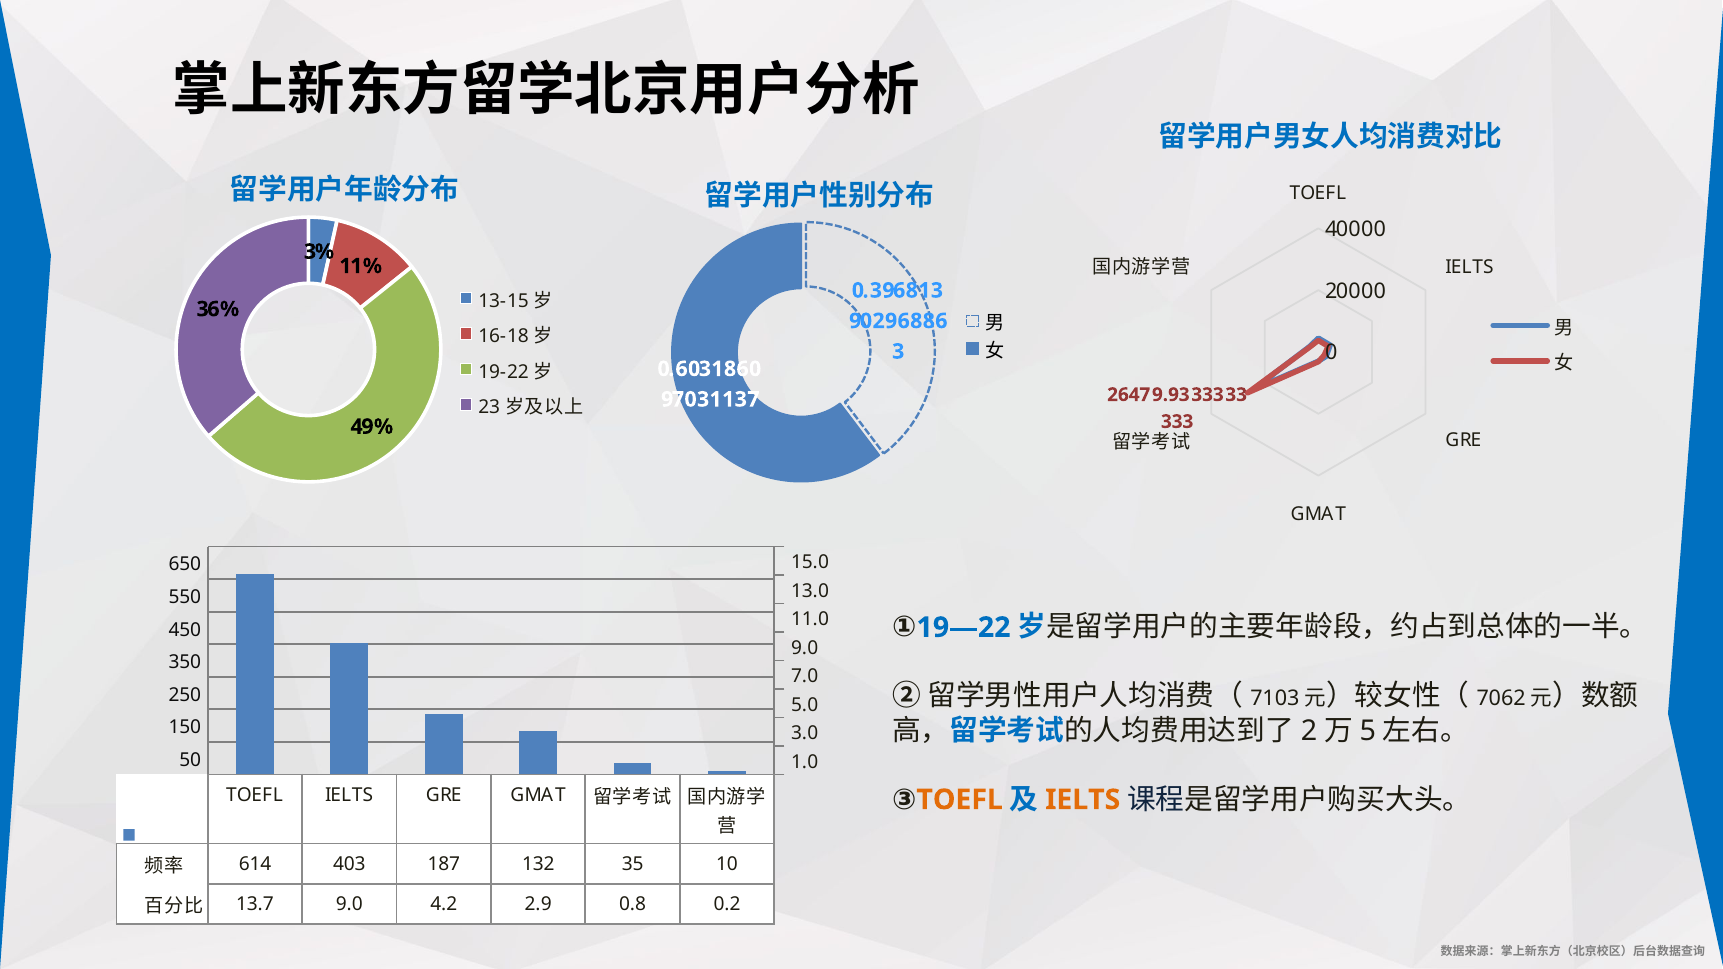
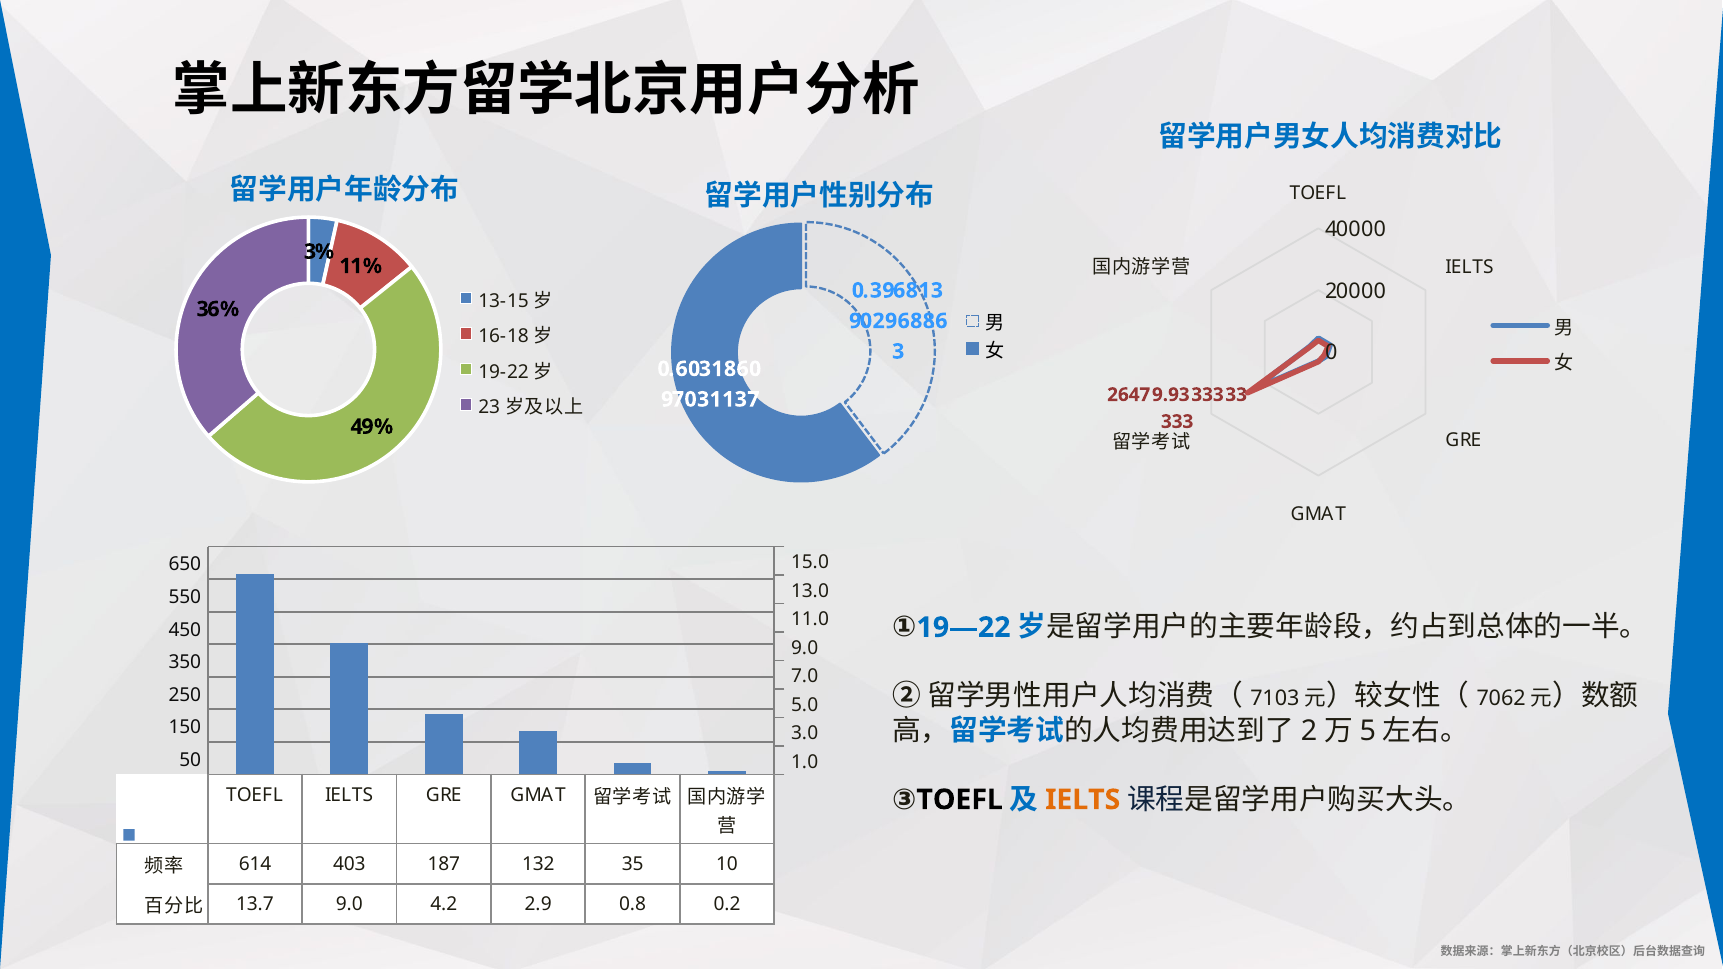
TOEFL colour: orange -> black (960, 800)
